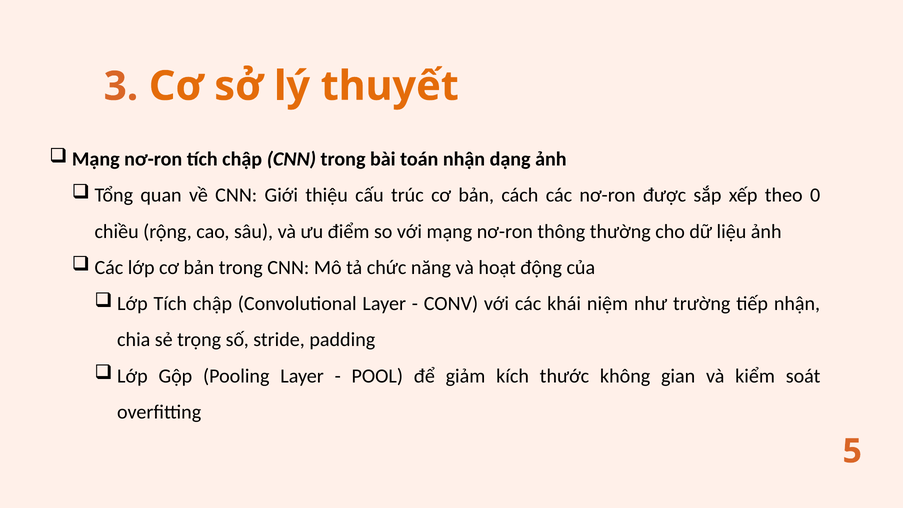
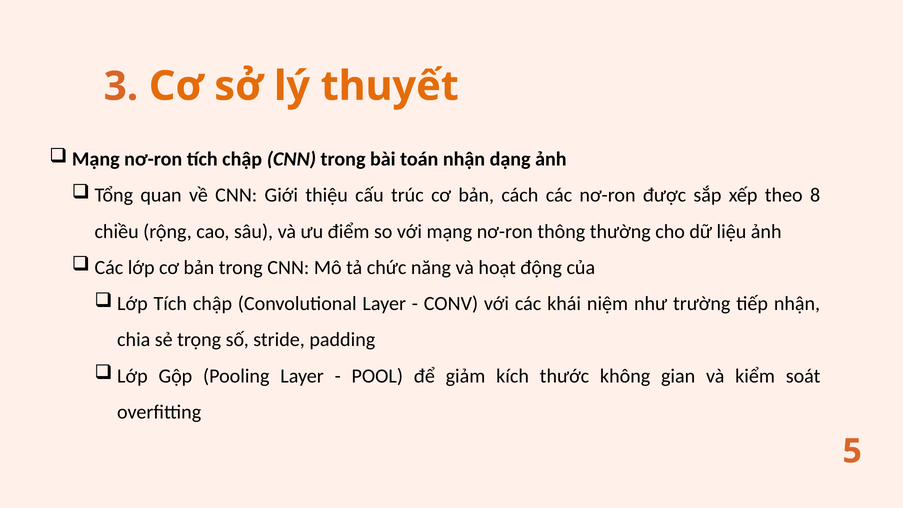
0: 0 -> 8 (815, 195)
